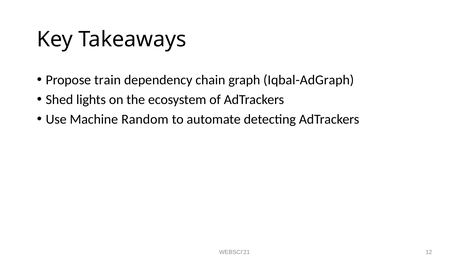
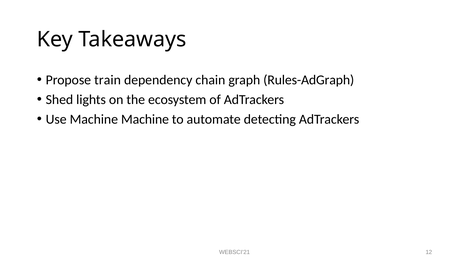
Iqbal-AdGraph: Iqbal-AdGraph -> Rules-AdGraph (309, 80)
Machine Random: Random -> Machine (145, 119)
